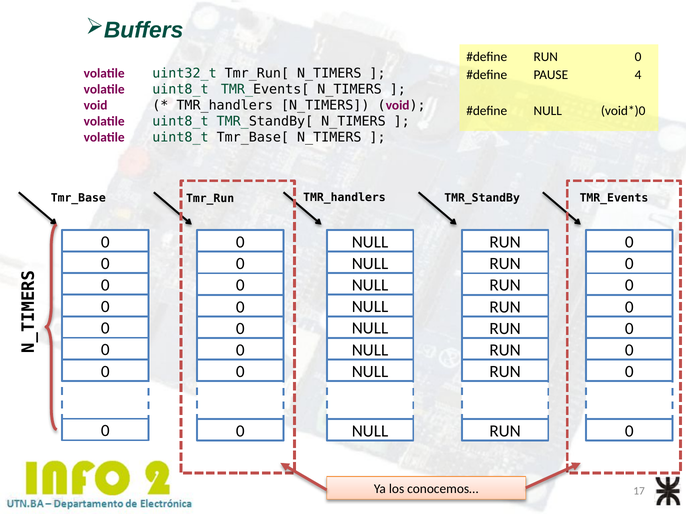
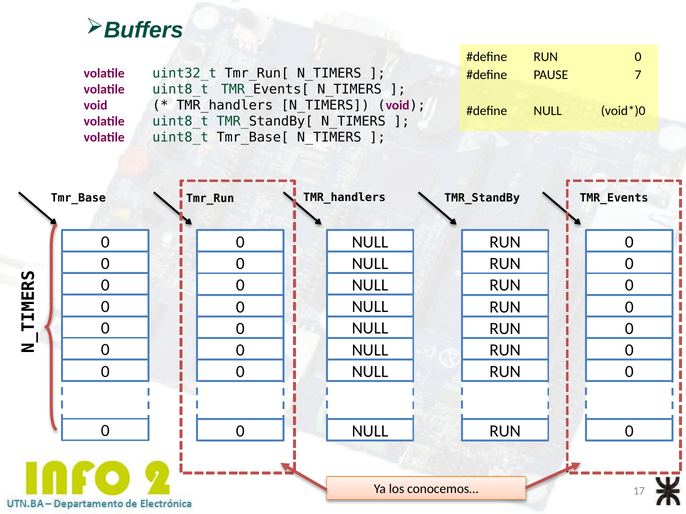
4: 4 -> 7 (638, 75)
